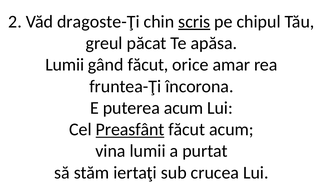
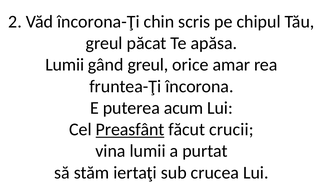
dragoste-Ţi: dragoste-Ţi -> încorona-Ţi (98, 22)
scris underline: present -> none (194, 22)
gând făcut: făcut -> greul (148, 65)
făcut acum: acum -> crucii (231, 129)
